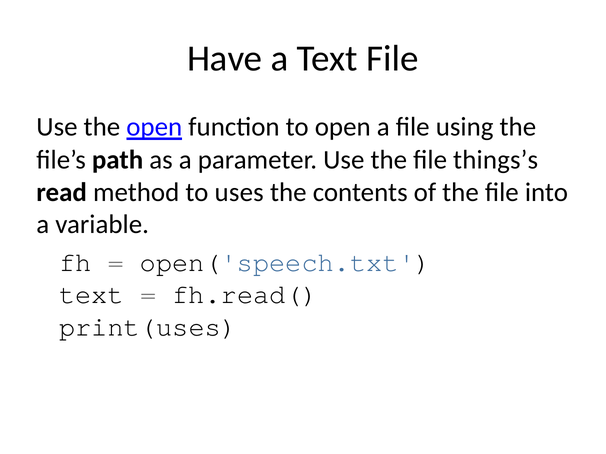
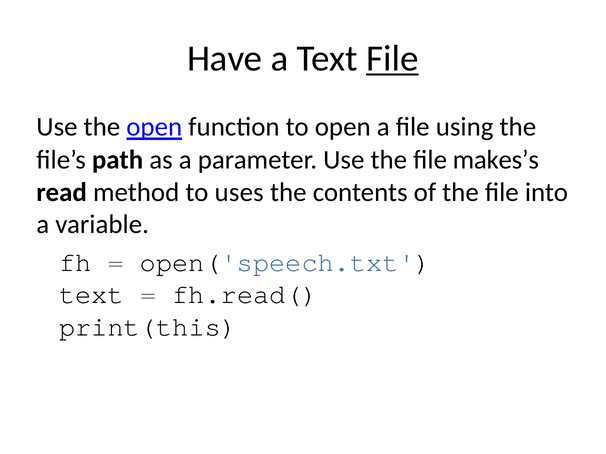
File underline: none -> present (392, 59)
things’s: things’s -> makes’s (496, 160)
print(uses: print(uses -> print(this (148, 327)
